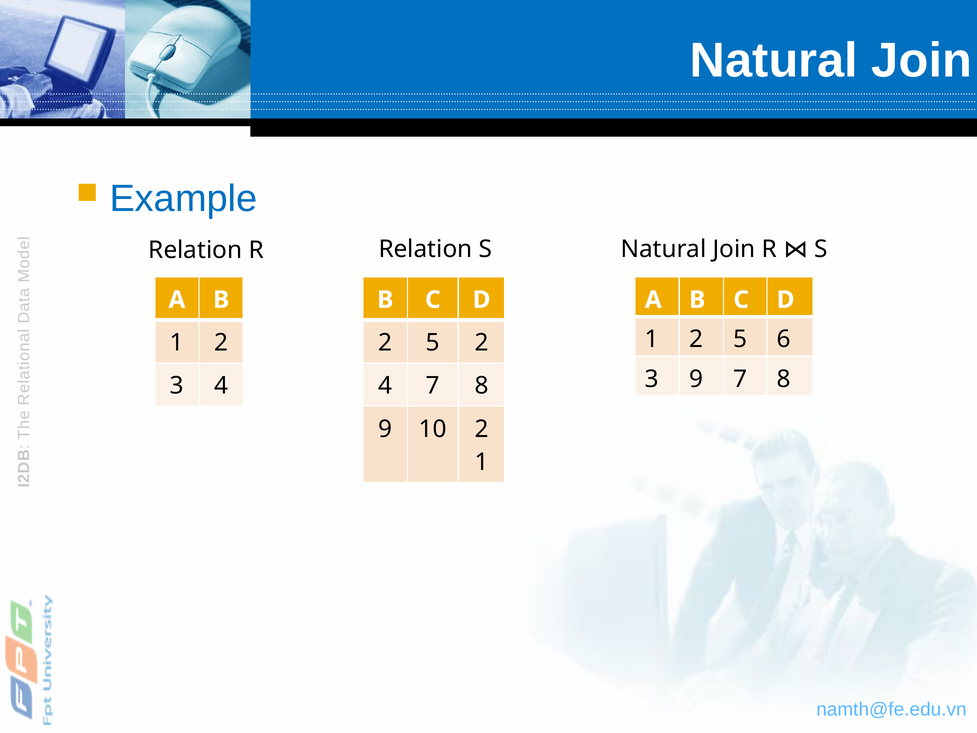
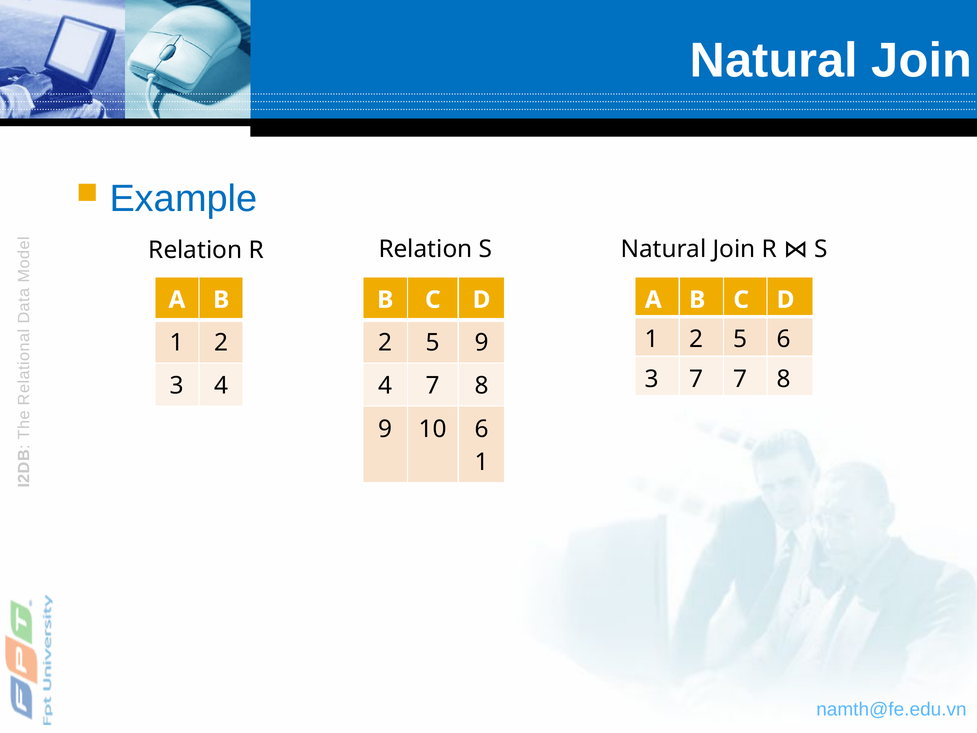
5 2: 2 -> 9 (482, 343)
3 9: 9 -> 7 (696, 379)
10 2: 2 -> 6 (482, 429)
